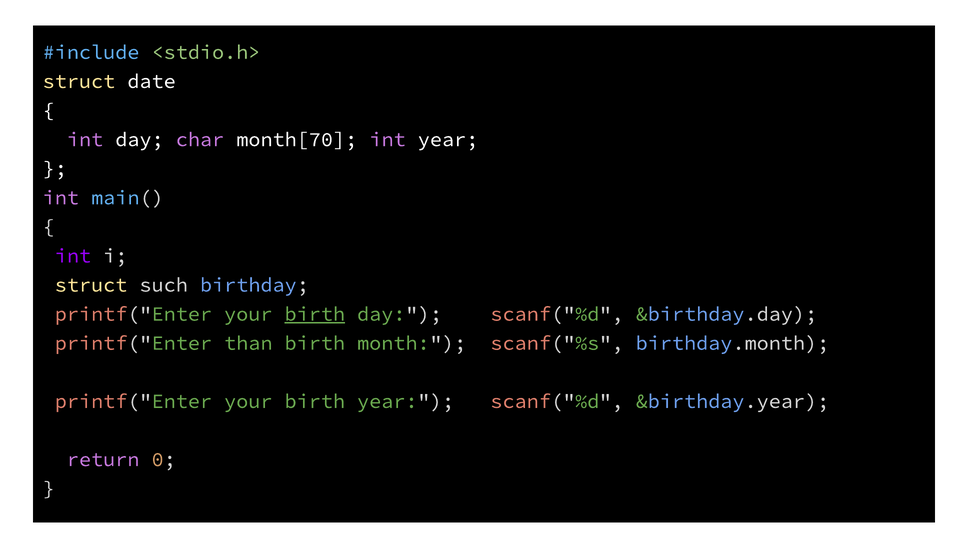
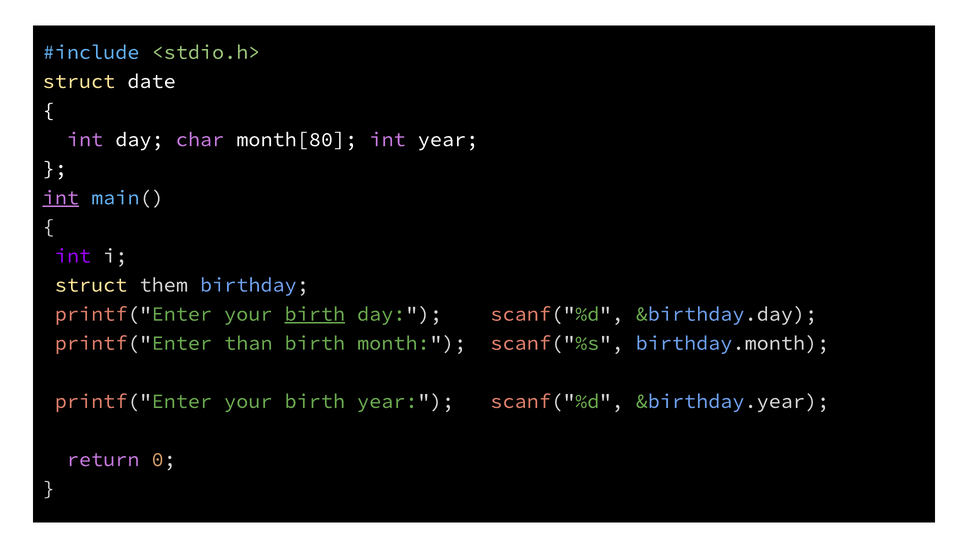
month[70: month[70 -> month[80 (297, 140)
int underline: none -> present (61, 198)
such: such -> them (164, 285)
